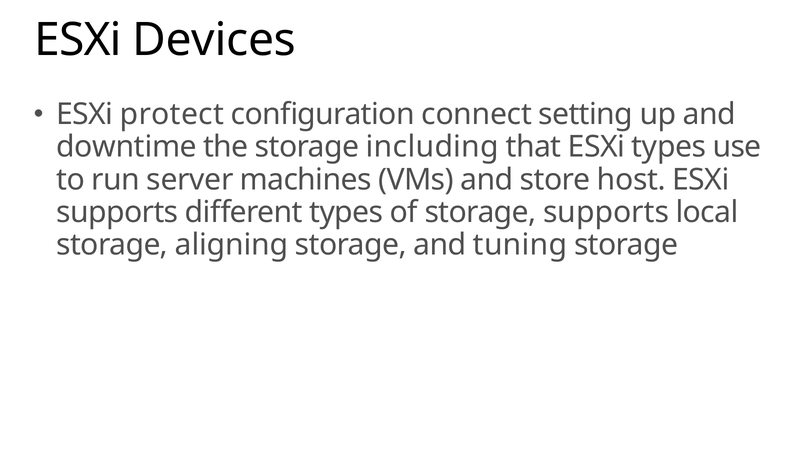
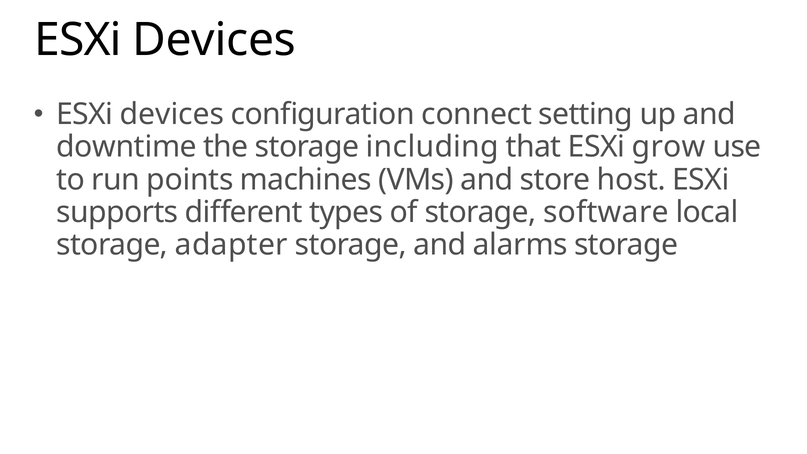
protect: protect -> devices (172, 114)
ESXi types: types -> grow (669, 147)
server: server -> points (190, 180)
storage supports: supports -> software (606, 212)
aligning: aligning -> adapter (231, 245)
tuning: tuning -> alarms (520, 245)
